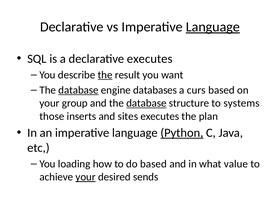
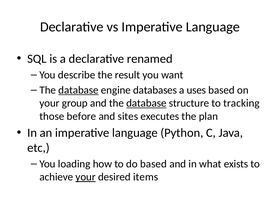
Language underline: present -> none (213, 27)
declarative executes: executes -> renamed (150, 59)
the underline: present -> none (105, 75)
curs: curs -> uses (196, 90)
systems: systems -> tracking (241, 103)
inserts: inserts -> before (81, 116)
Python underline: present -> none (182, 133)
value: value -> exists (236, 164)
sends: sends -> items (146, 177)
